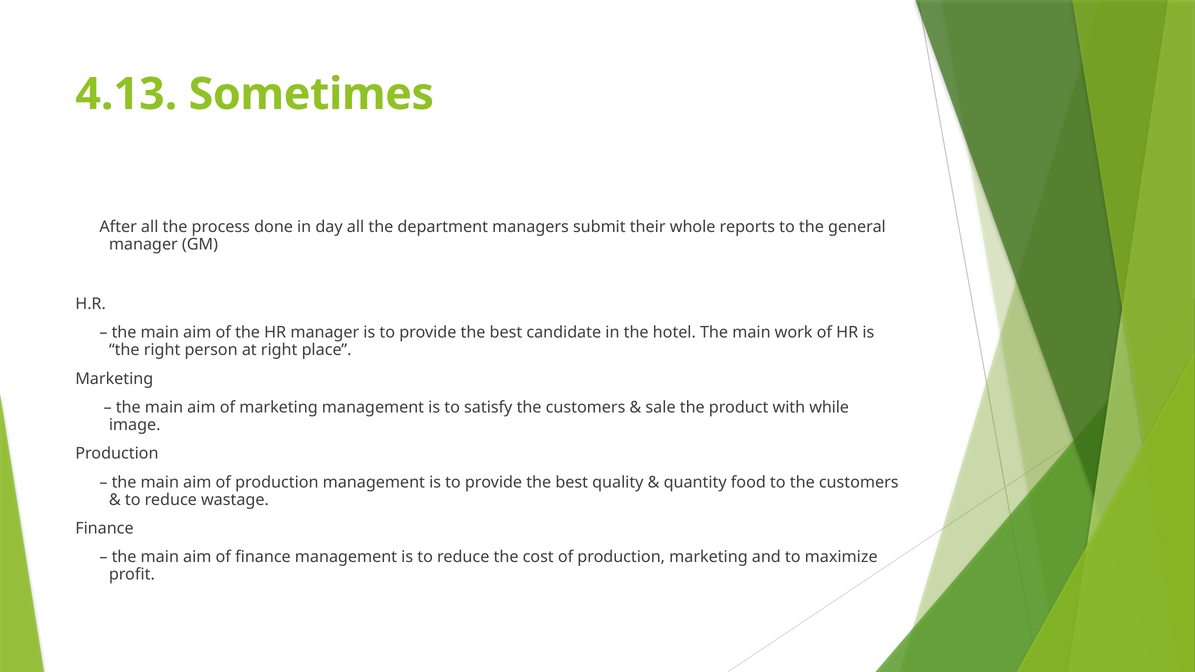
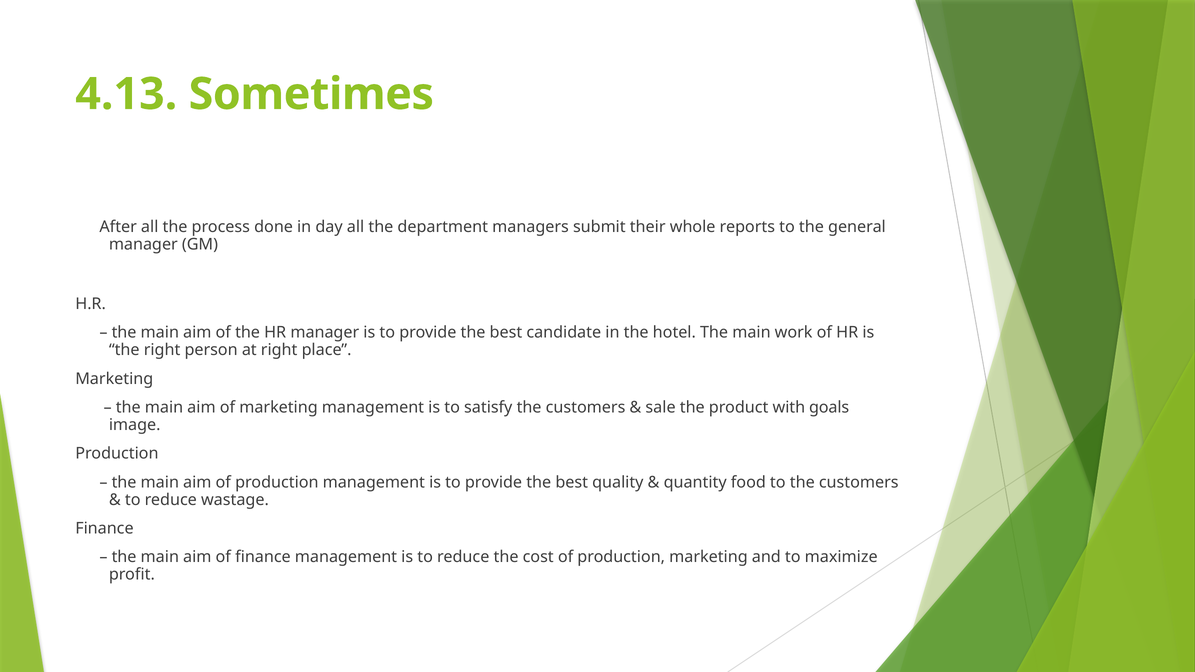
while: while -> goals (829, 407)
